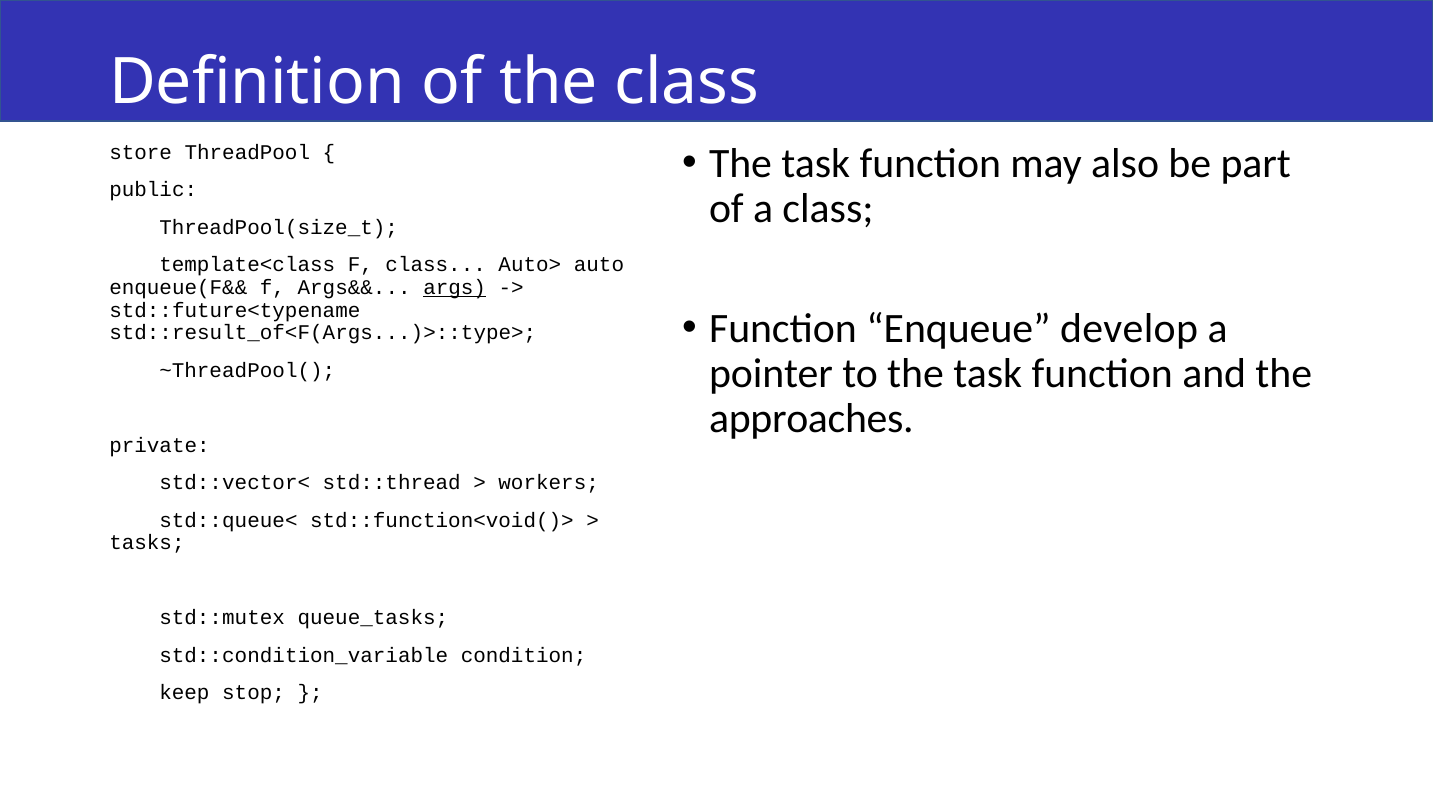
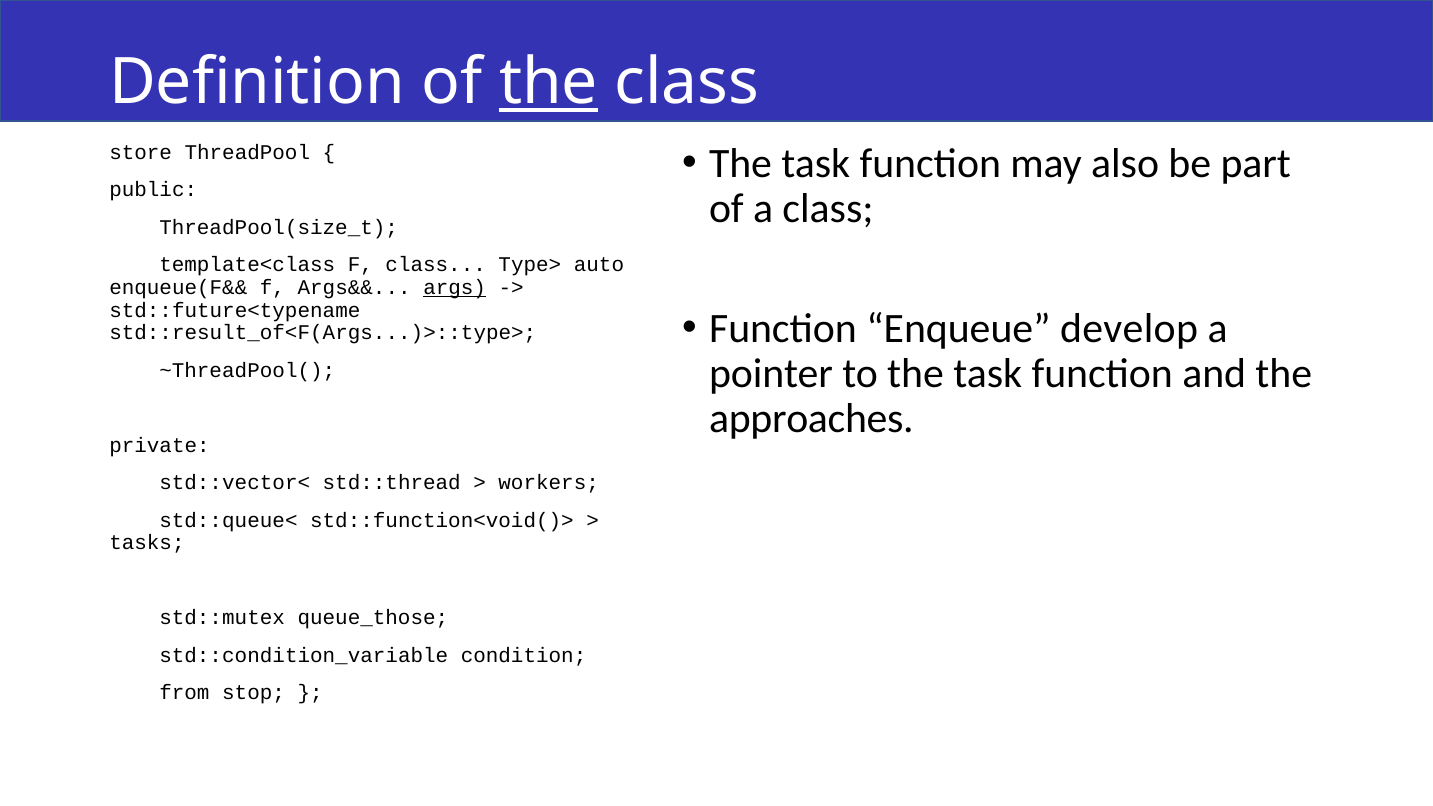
the underline: none -> present (548, 82)
Auto>: Auto> -> Type> (530, 265)
queue_tasks: queue_tasks -> queue_those (373, 618)
keep: keep -> from (184, 693)
